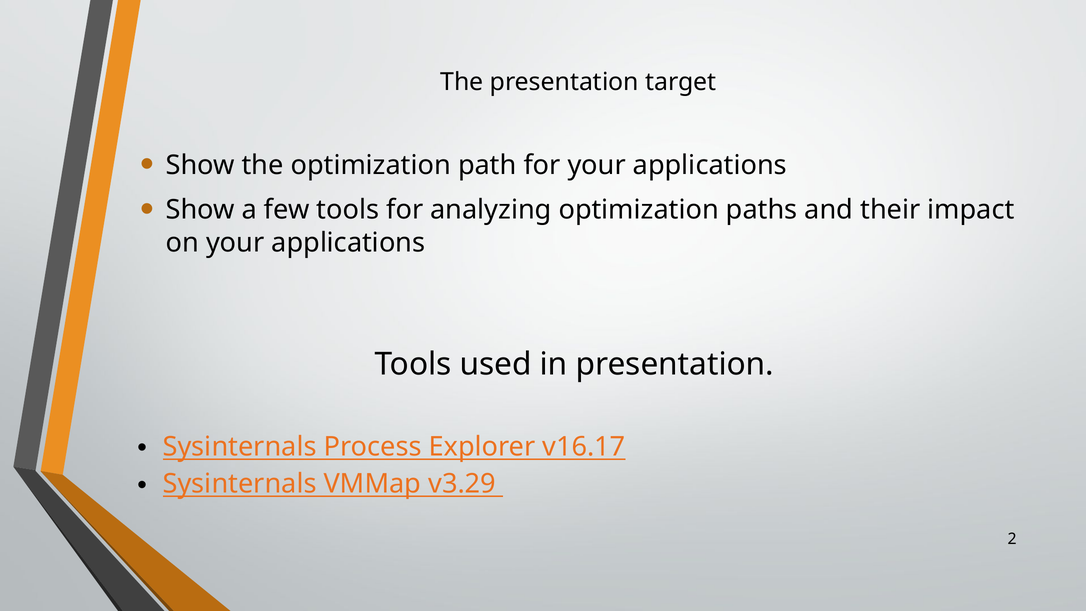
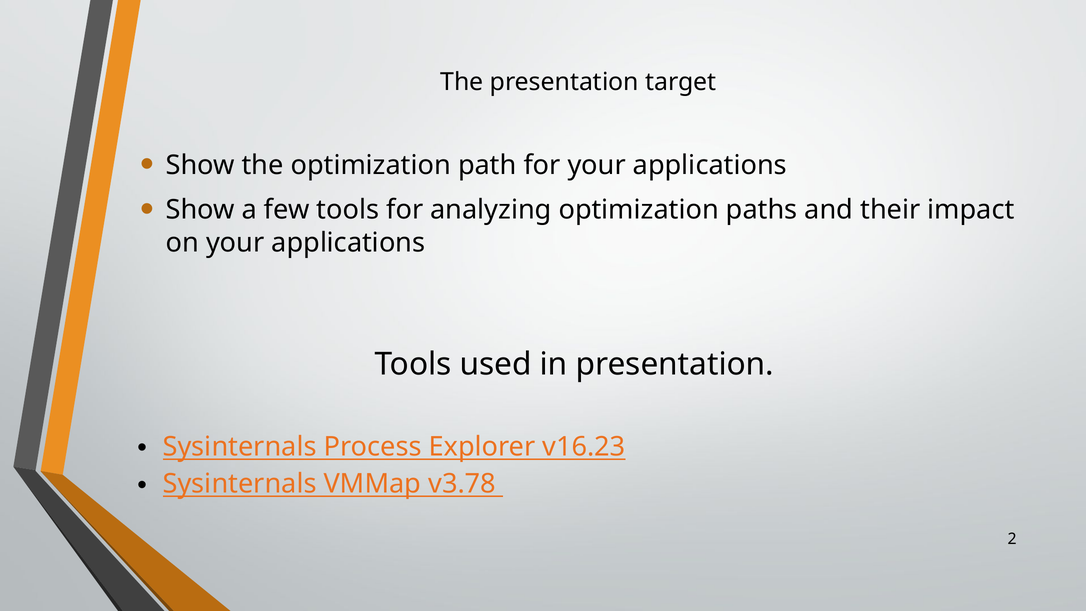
v16.17: v16.17 -> v16.23 (584, 447)
v3.29: v3.29 -> v3.78 (462, 484)
